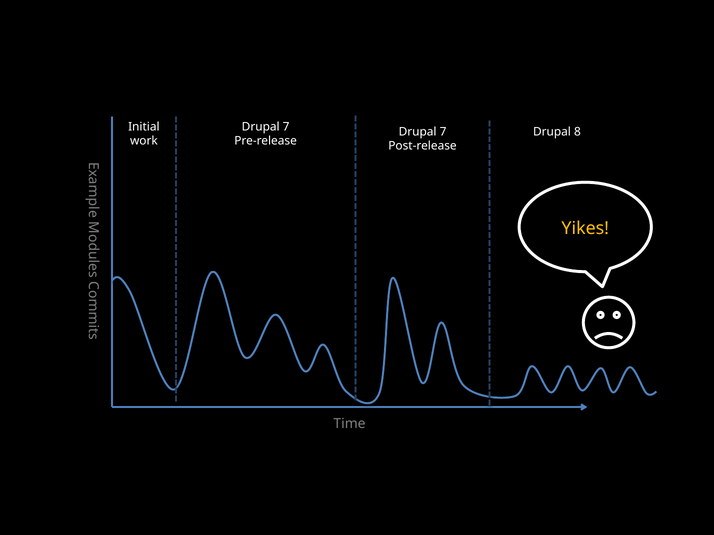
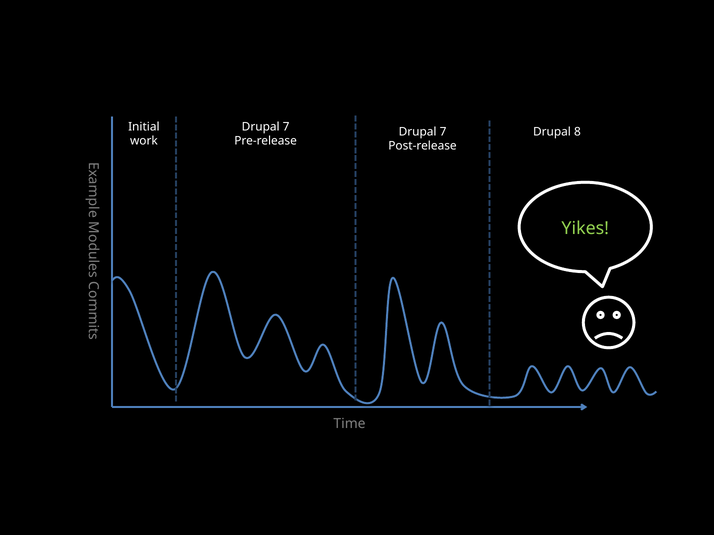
Yikes colour: yellow -> light green (585, 228)
